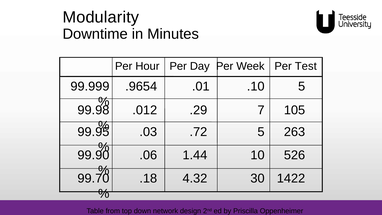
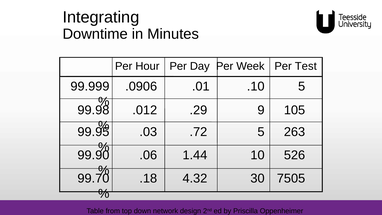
Modularity: Modularity -> Integrating (101, 17)
.9654: .9654 -> .0906 (141, 86)
7: 7 -> 9 (261, 110)
1422: 1422 -> 7505 (291, 178)
